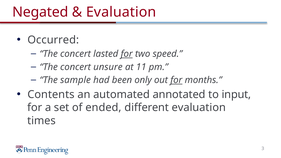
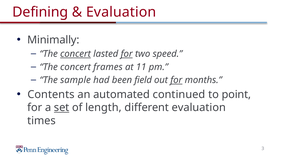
Negated: Negated -> Defining (40, 12)
Occurred: Occurred -> Minimally (53, 40)
concert underline: none -> present (76, 54)
unsure: unsure -> frames (108, 67)
only: only -> field (143, 80)
annotated: annotated -> continued (179, 95)
input: input -> point (236, 95)
set underline: none -> present (62, 108)
ended: ended -> length (103, 108)
